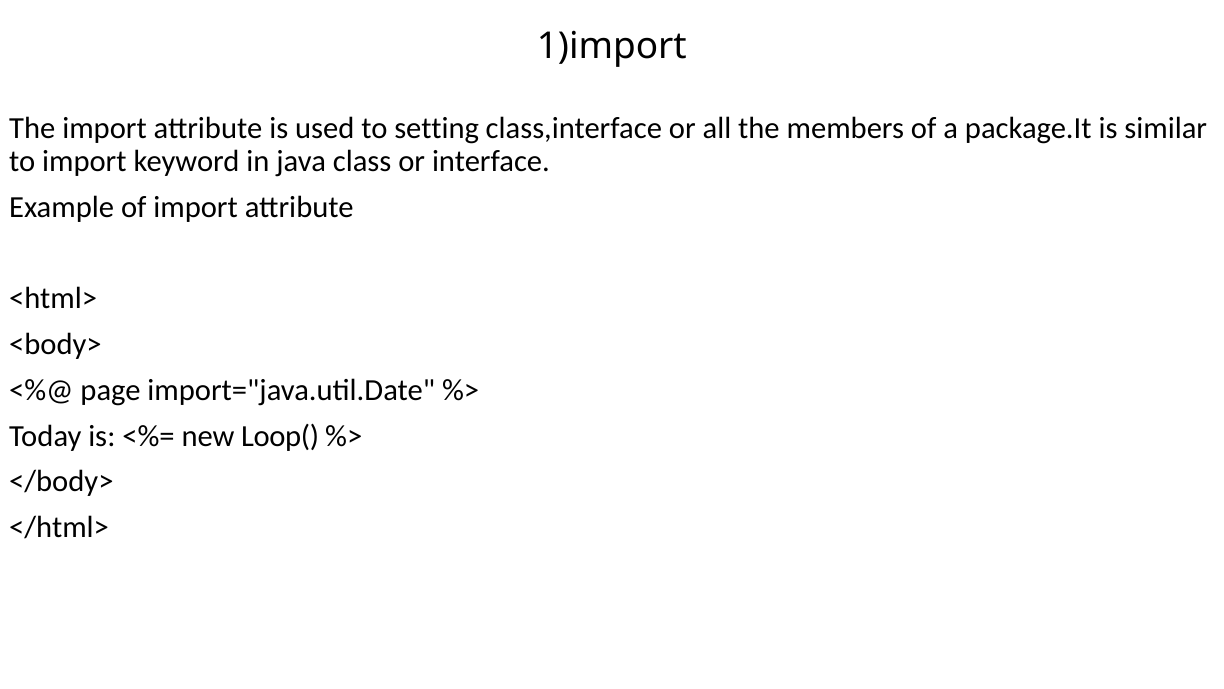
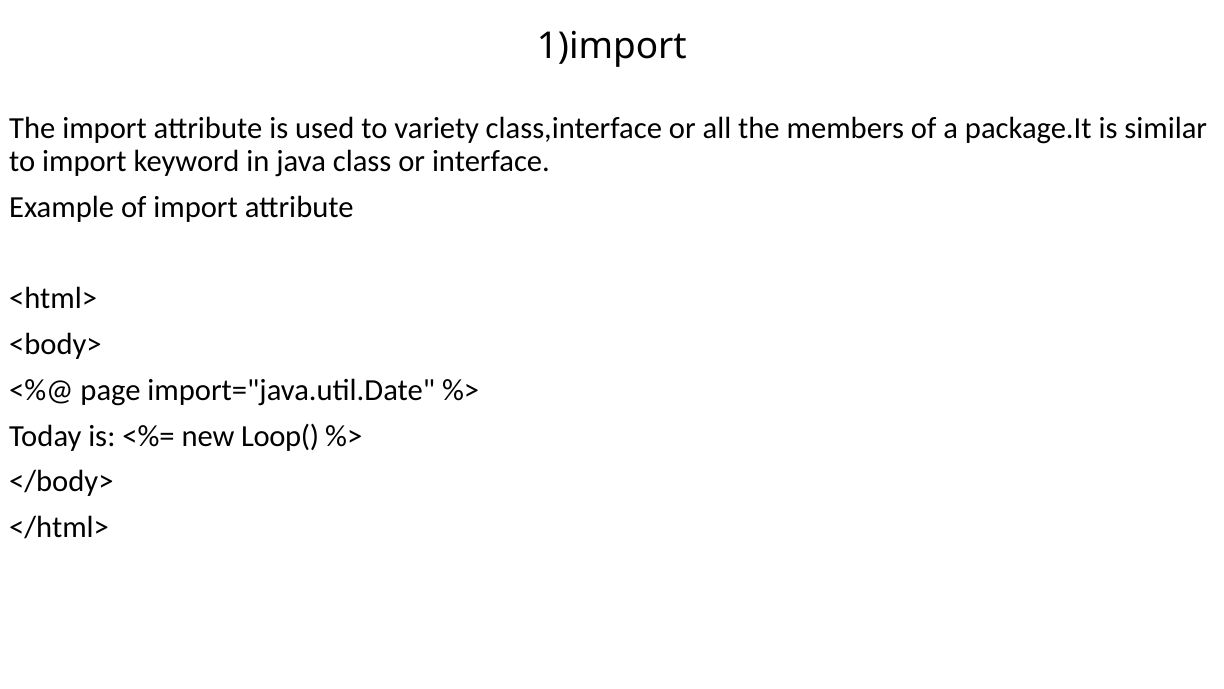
setting: setting -> variety (437, 128)
